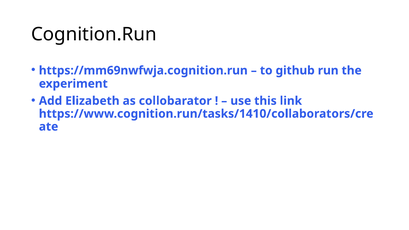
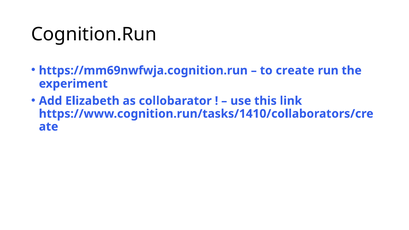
github: github -> create (295, 71)
